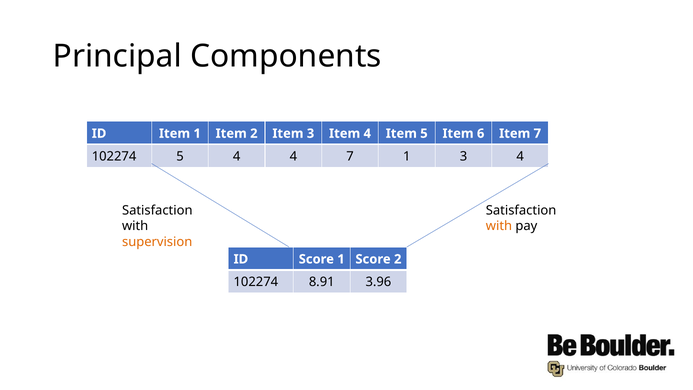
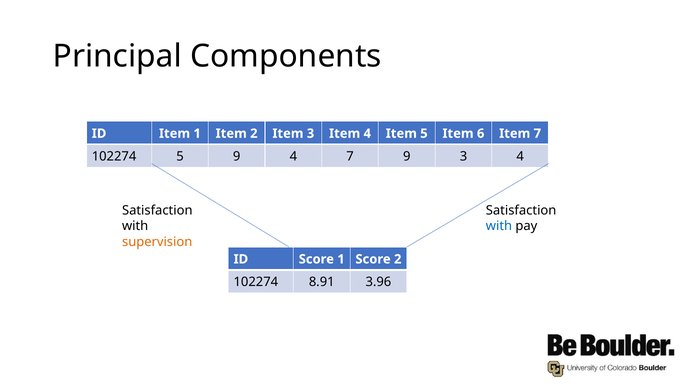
5 4: 4 -> 9 (237, 156)
7 1: 1 -> 9 (407, 156)
with colour: orange -> blue (499, 226)
